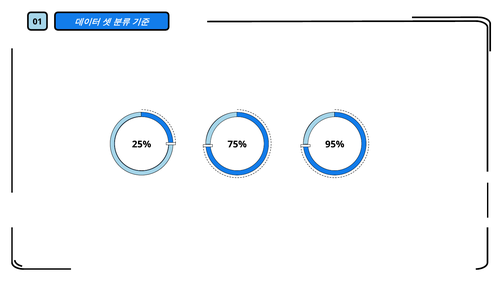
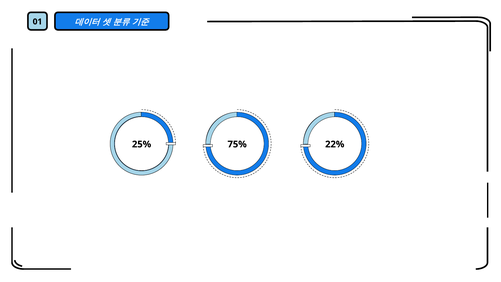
95%: 95% -> 22% (335, 144)
